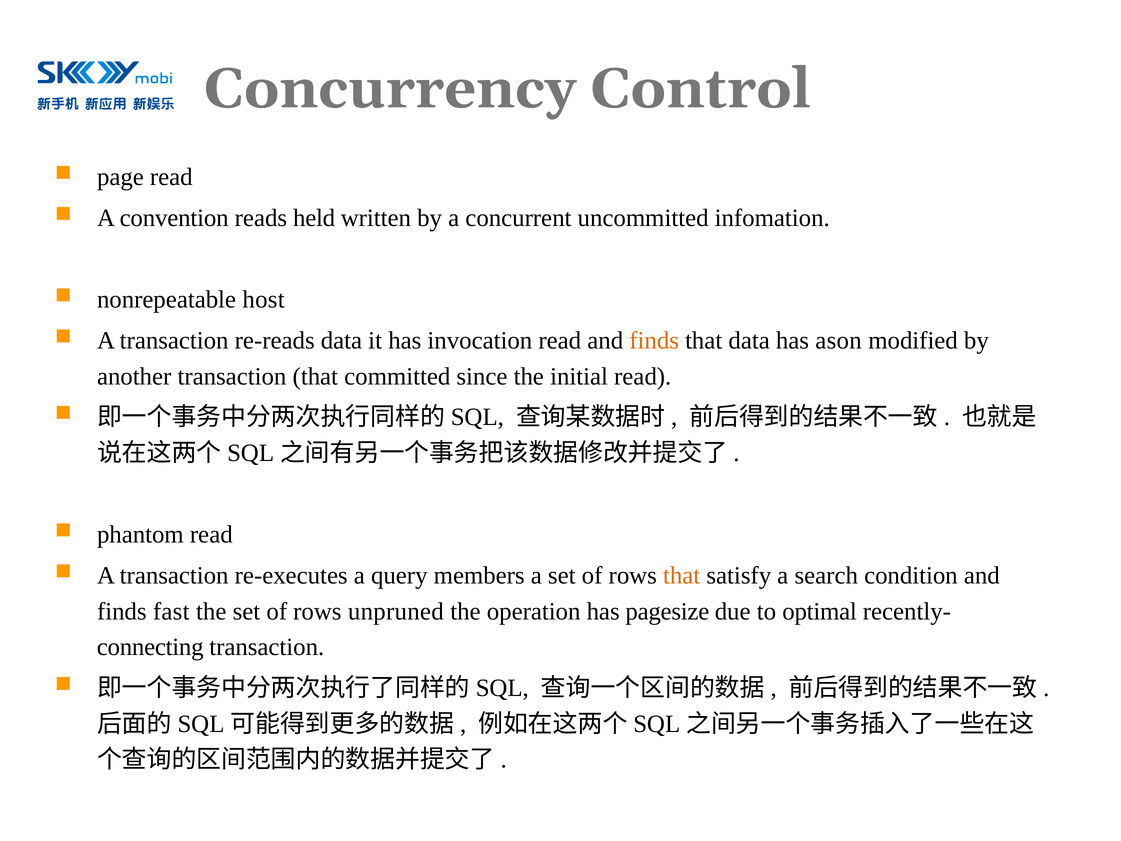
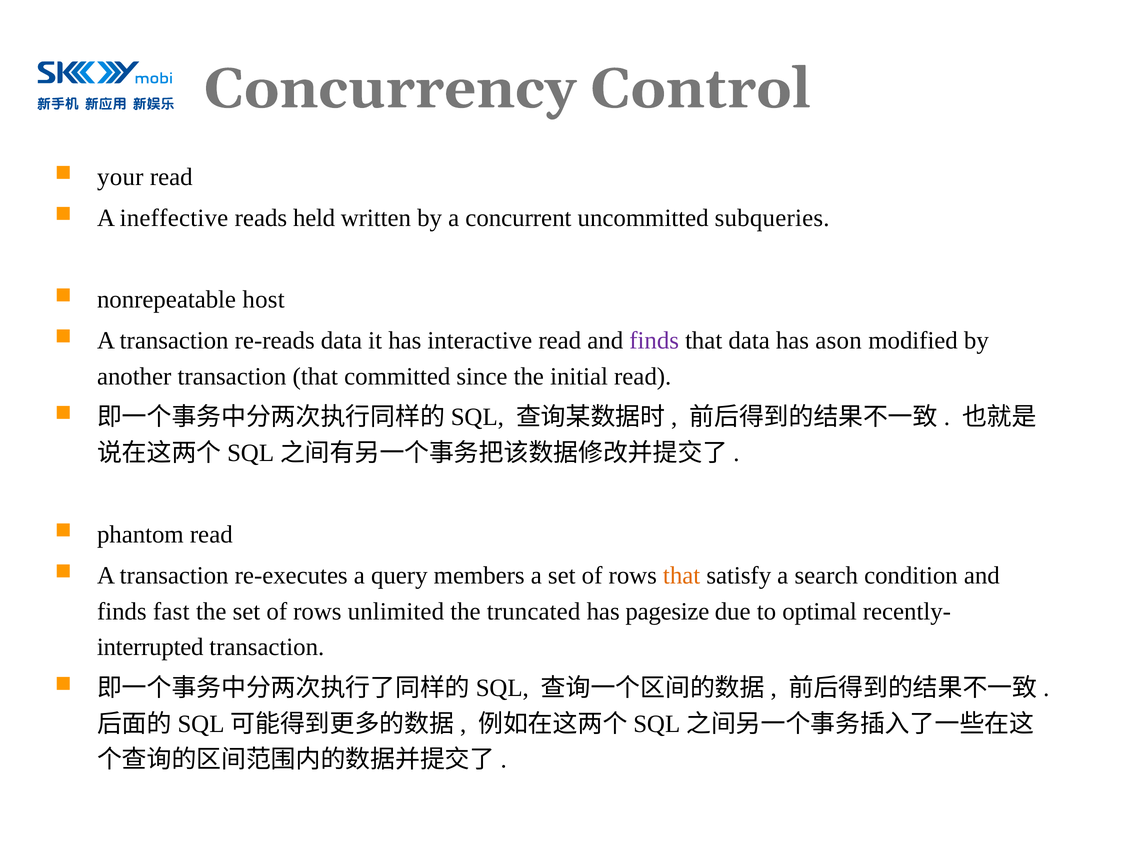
page: page -> your (120, 177)
convention: convention -> ineffective (174, 218)
infomation: infomation -> subqueries (772, 218)
invocation: invocation -> interactive (480, 340)
finds colour: orange -> purple (654, 340)
unpruned: unpruned -> unlimited (396, 611)
operation: operation -> truncated (534, 611)
connecting: connecting -> interrupted (150, 647)
